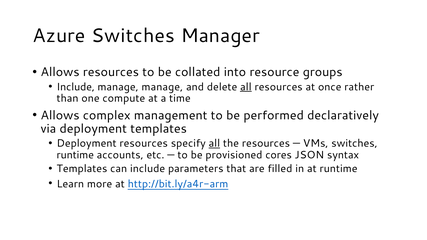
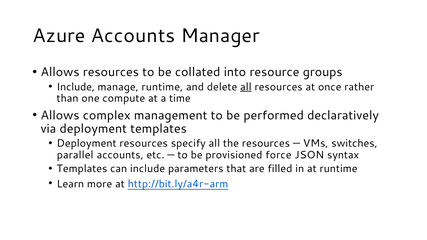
Azure Switches: Switches -> Accounts (133, 36)
manage manage: manage -> runtime (162, 87)
all underline: present -> none (214, 144)
runtime: runtime -> parallel (75, 155)
cores: cores -> force (278, 155)
